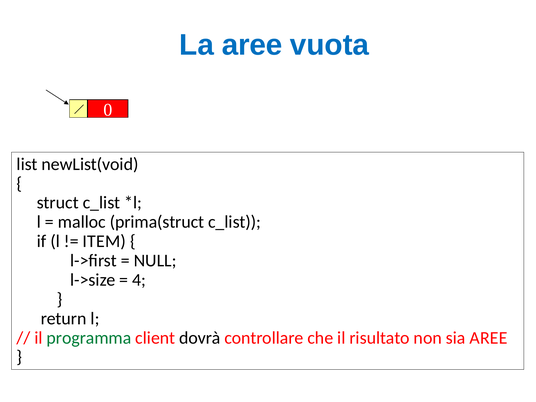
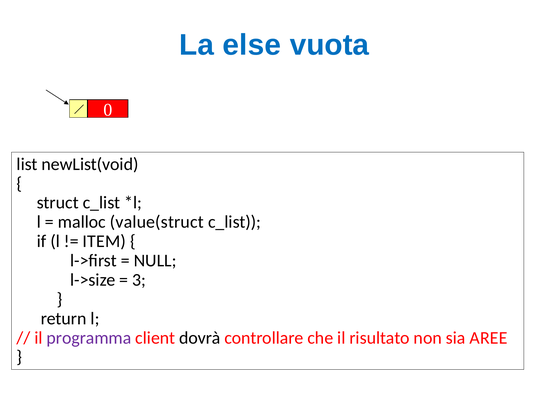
La aree: aree -> else (252, 45)
prima(struct: prima(struct -> value(struct (157, 222)
4: 4 -> 3 (139, 280)
programma colour: green -> purple (89, 338)
